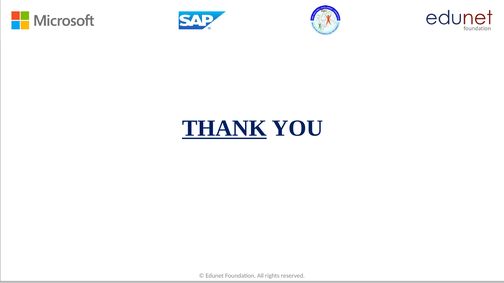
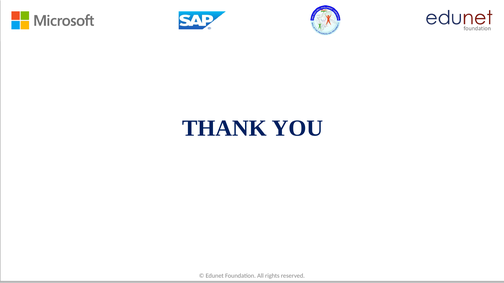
THANK underline: present -> none (224, 129)
